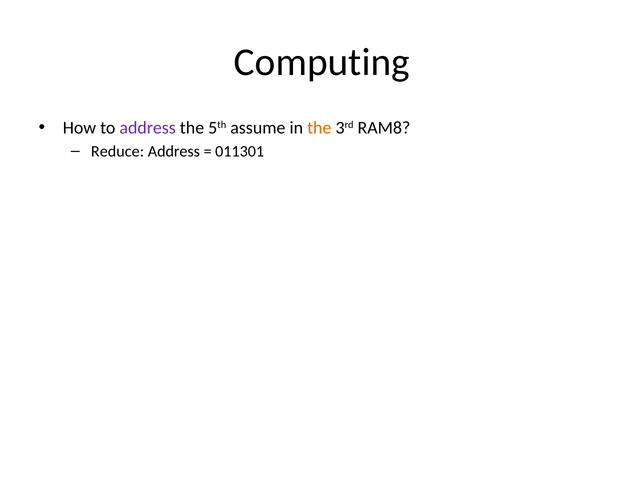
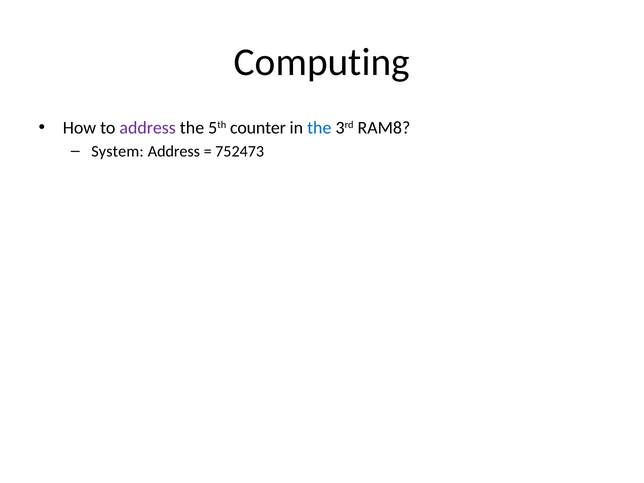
assume: assume -> counter (258, 128)
the colour: orange -> blue (319, 128)
Reduce: Reduce -> System (117, 151)
011301: 011301 -> 752473 (240, 151)
